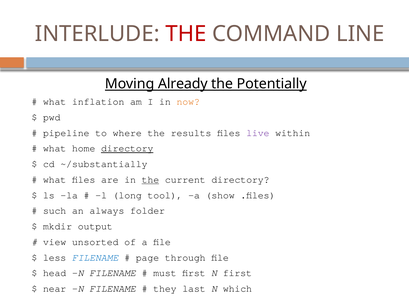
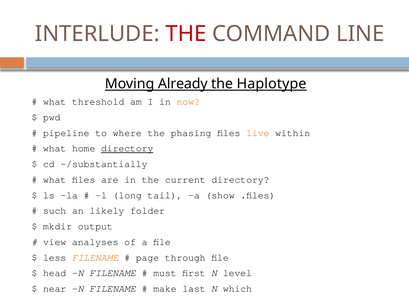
Potentially: Potentially -> Haplotype (272, 84)
inflation: inflation -> threshold (98, 102)
results: results -> phasing (191, 133)
live colour: purple -> orange (258, 133)
the underline: present -> none (150, 179)
tool: tool -> tail (165, 195)
always: always -> likely (107, 211)
unsorted: unsorted -> analyses (95, 242)
FILENAME colour: blue -> orange (95, 257)
N first: first -> level (237, 273)
they: they -> make (165, 288)
